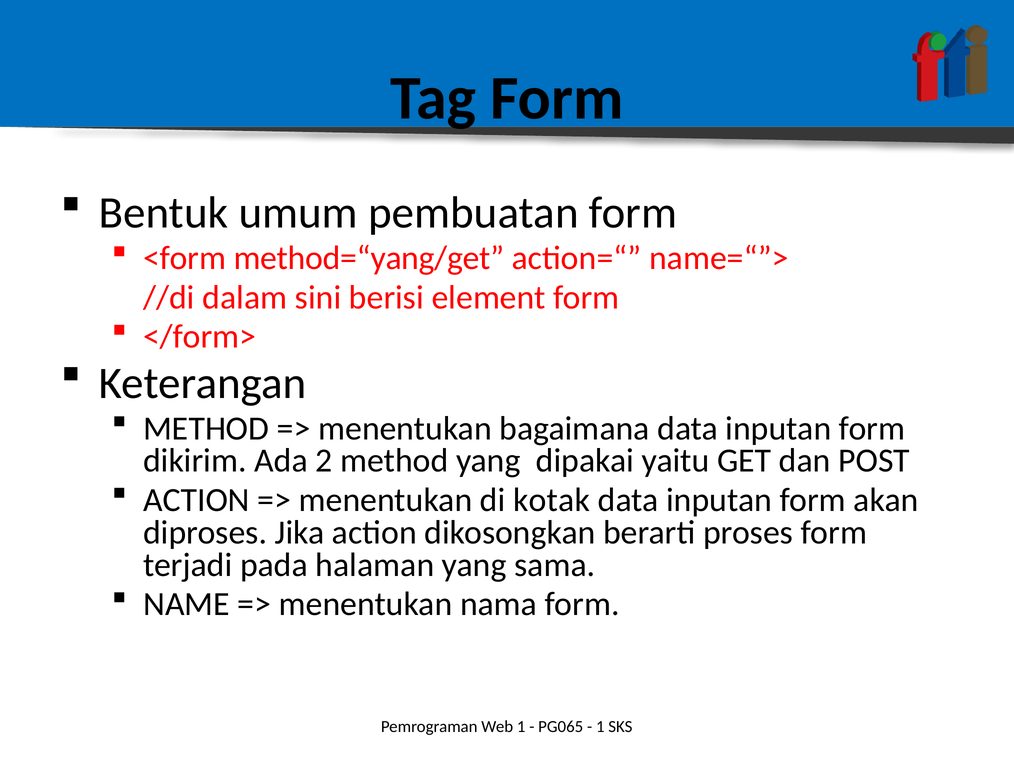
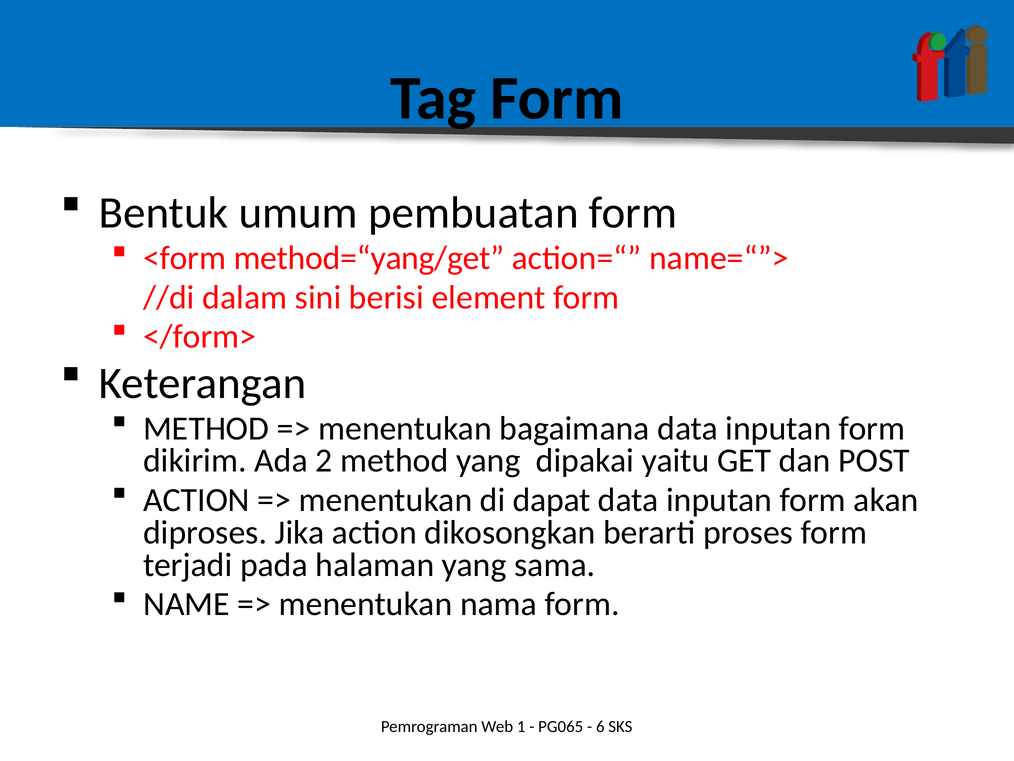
kotak: kotak -> dapat (552, 500)
1: 1 -> 6 (600, 726)
